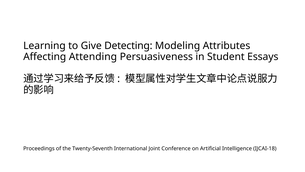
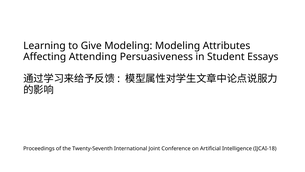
Give Detecting: Detecting -> Modeling (128, 46)
